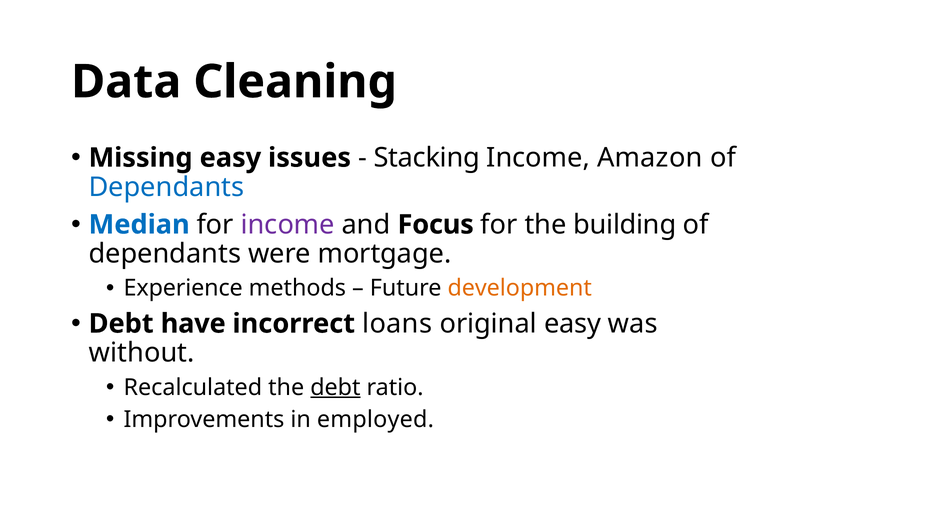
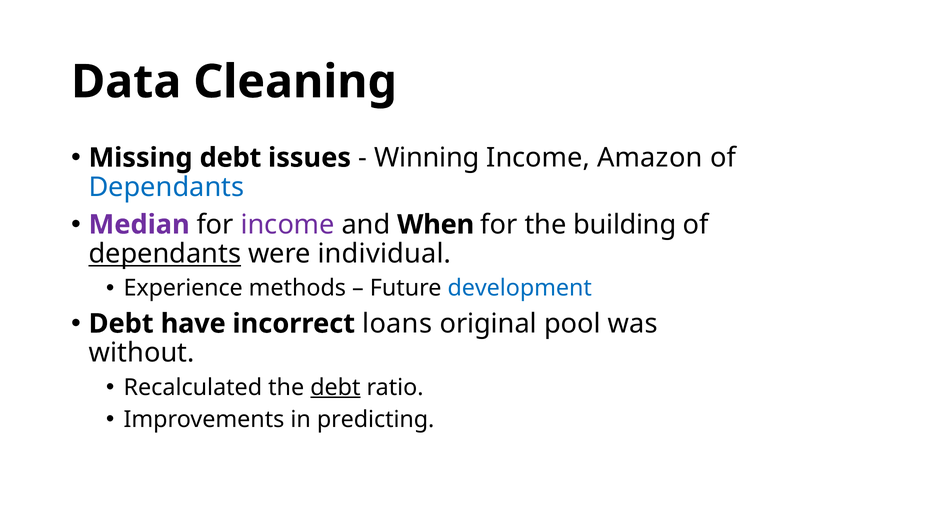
Missing easy: easy -> debt (230, 158)
Stacking: Stacking -> Winning (427, 158)
Median colour: blue -> purple (139, 225)
Focus: Focus -> When (436, 225)
dependants underline: none -> present (165, 254)
mortgage: mortgage -> individual (384, 254)
development colour: orange -> blue (520, 288)
original easy: easy -> pool (572, 324)
employed: employed -> predicting (376, 419)
